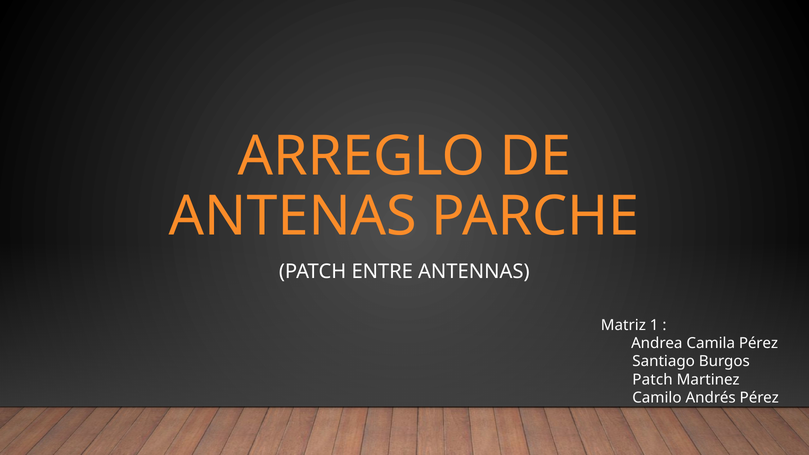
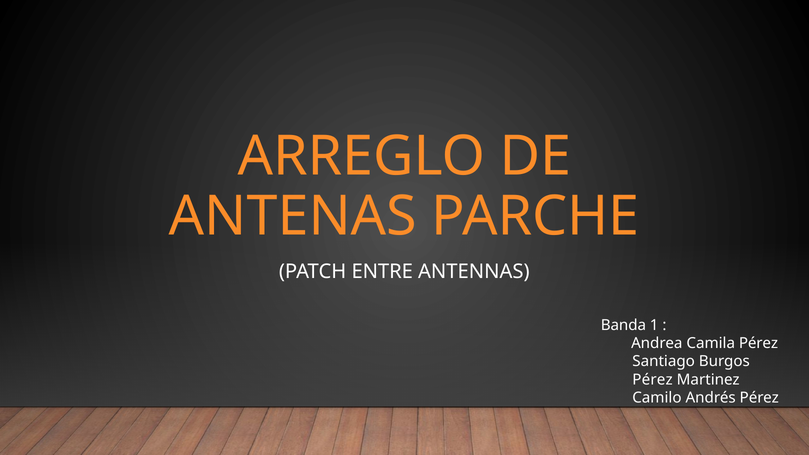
Matriz: Matriz -> Banda (623, 325)
Patch: Patch -> Pérez (653, 380)
